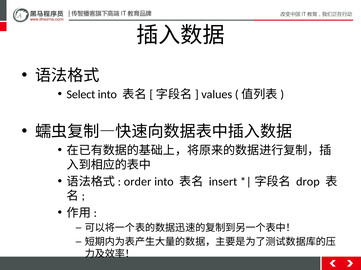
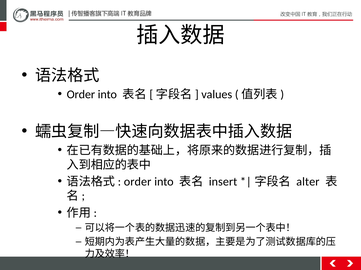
Select: Select -> Order (81, 95)
drop: drop -> alter (308, 182)
